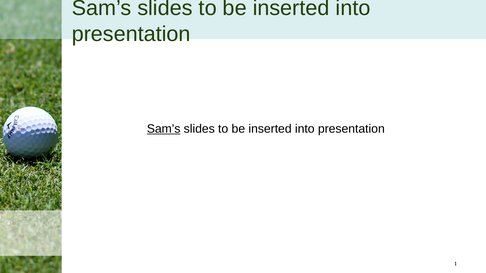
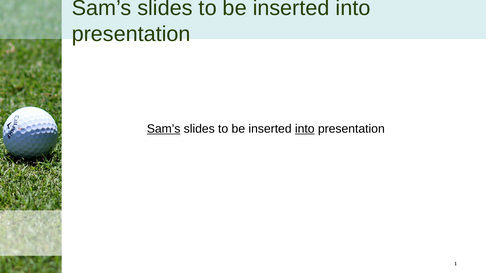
into underline: none -> present (305, 129)
